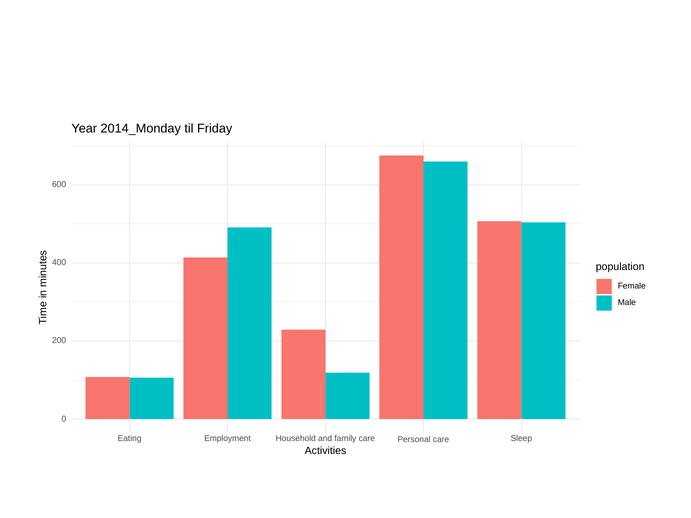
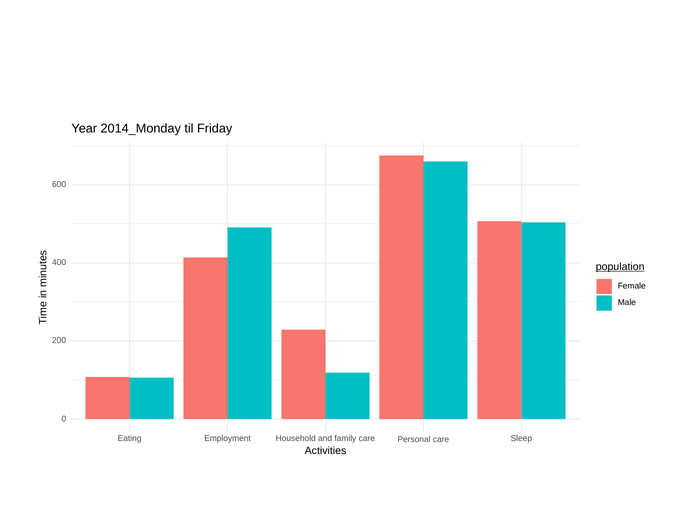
population underline: none -> present (620, 267)
